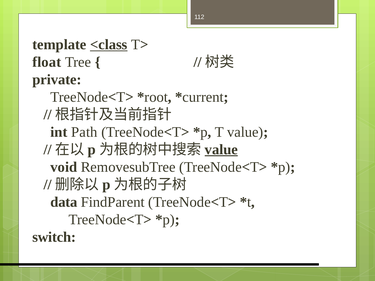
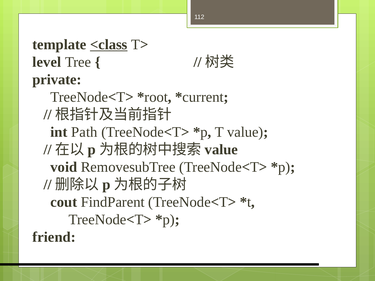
float: float -> level (47, 62)
value underline: present -> none (221, 150)
data: data -> cout (64, 202)
switch: switch -> friend (54, 237)
